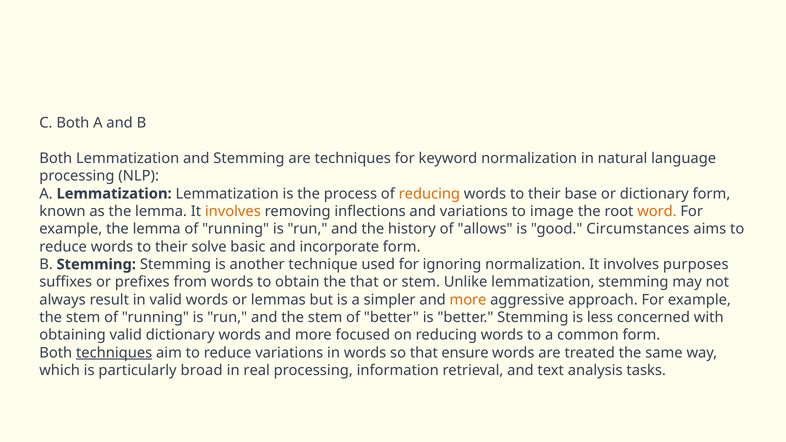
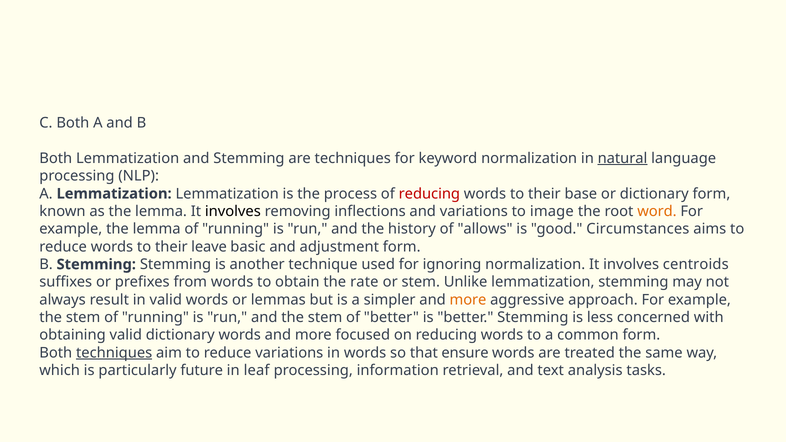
natural underline: none -> present (623, 158)
reducing colour: orange -> red (429, 194)
involves colour: orange -> black (233, 211)
solve: solve -> leave (209, 247)
incorporate: incorporate -> adjustment (339, 247)
purposes: purposes -> centroids (696, 264)
the that: that -> rate (364, 282)
broad: broad -> future (202, 371)
real: real -> leaf (257, 371)
